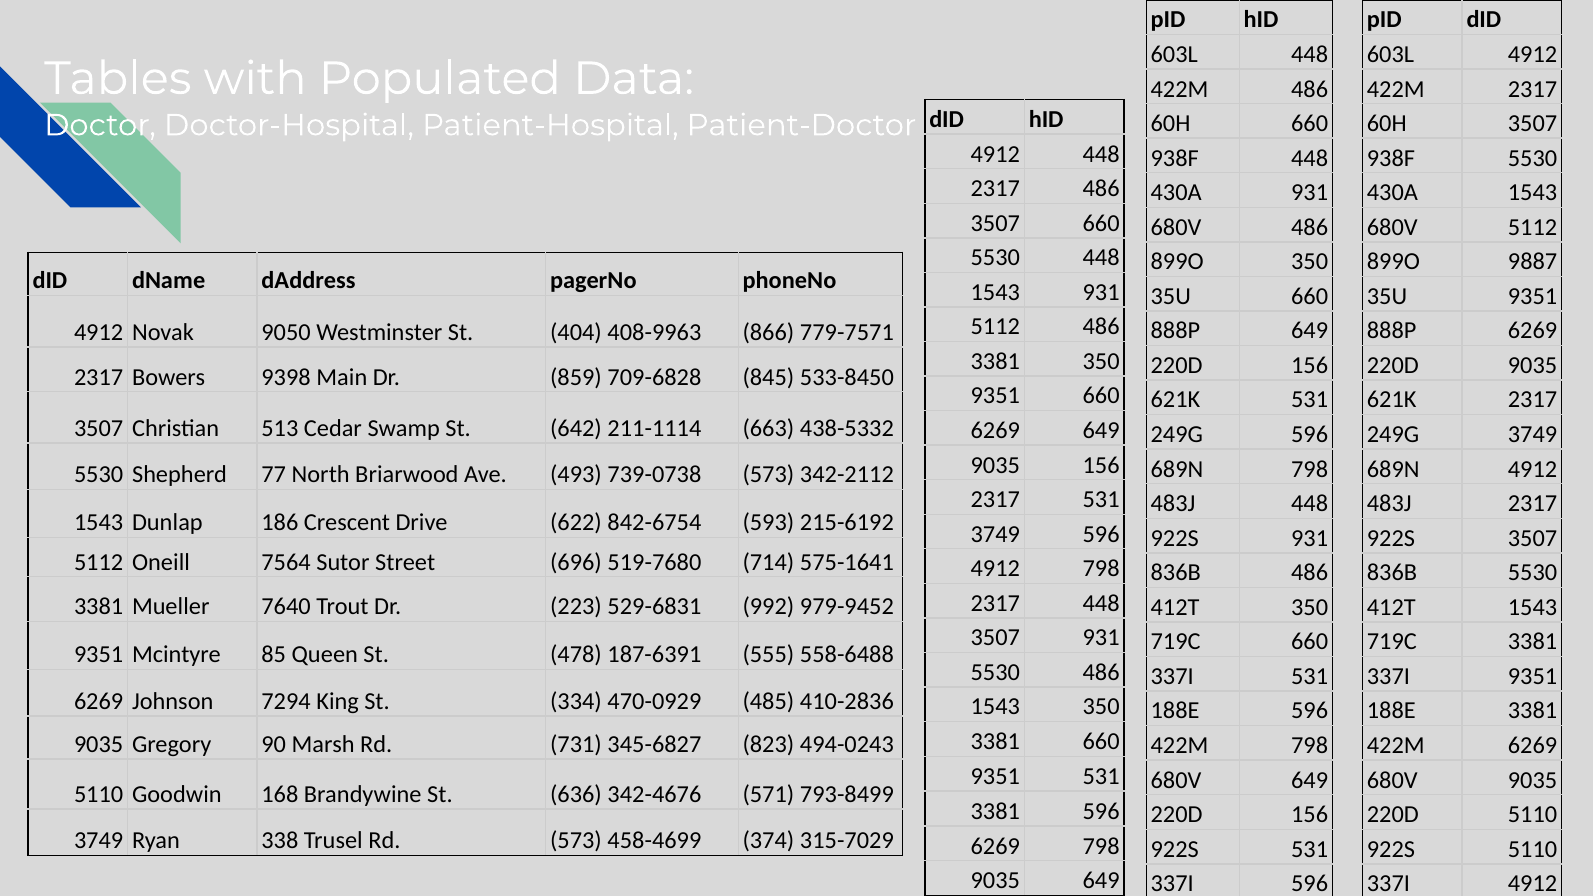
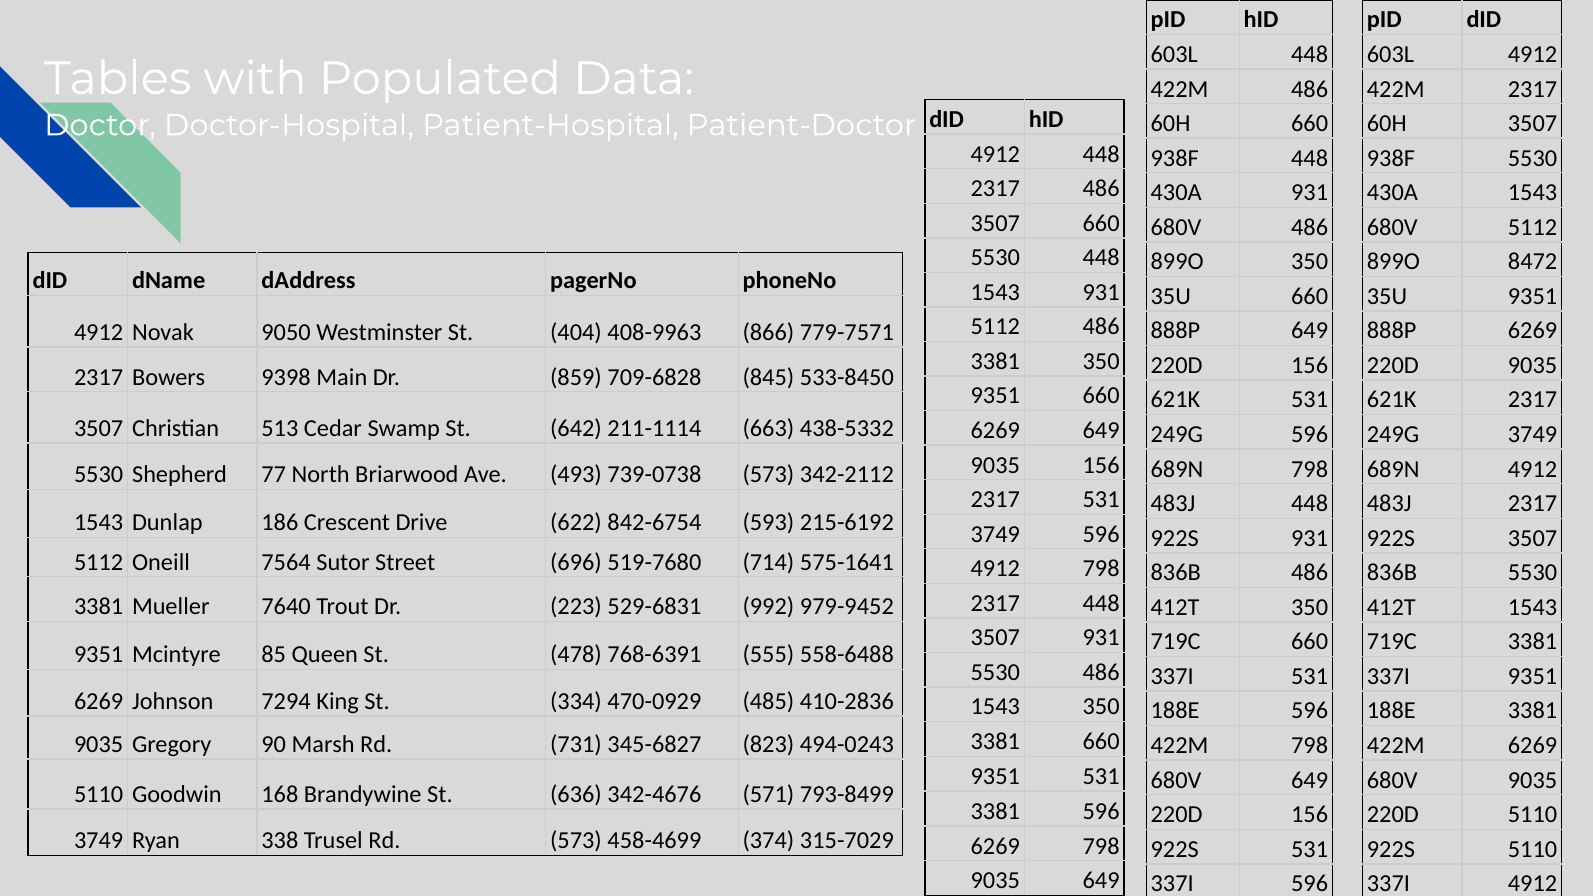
9887: 9887 -> 8472 (1533, 262)
187-6391: 187-6391 -> 768-6391 (654, 655)
